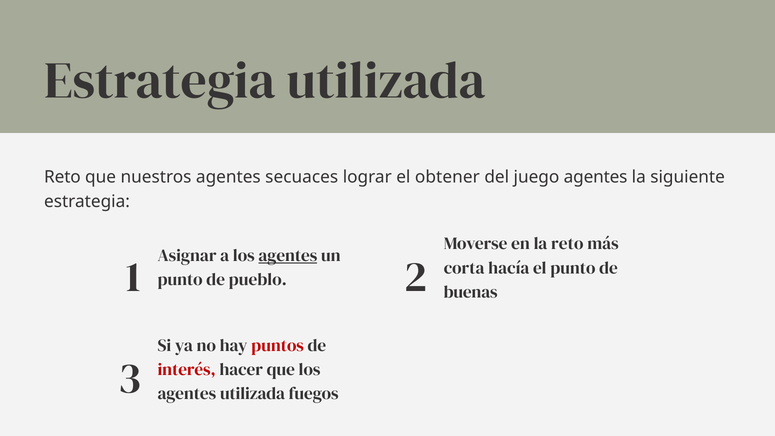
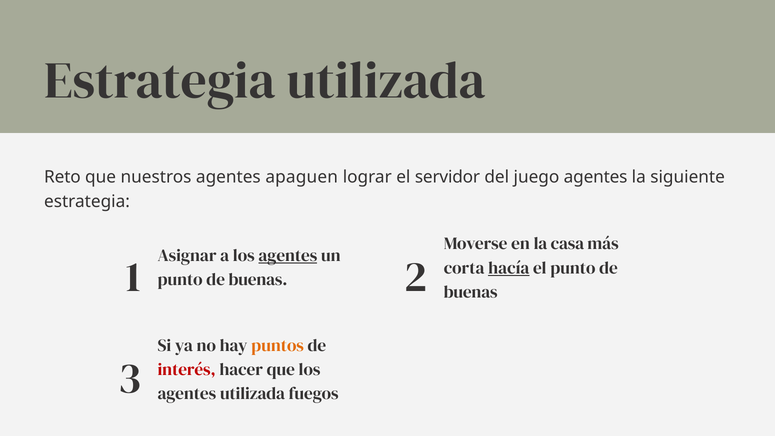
secuaces: secuaces -> apaguen (302, 177)
obtener: obtener -> servidor (447, 177)
la reto: reto -> casa (567, 244)
hacía underline: none -> present (509, 268)
pueblo: pueblo -> buenas (258, 280)
puntos colour: red -> orange (278, 345)
